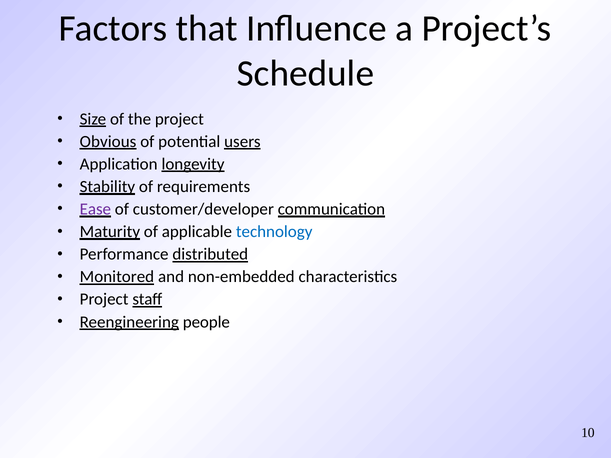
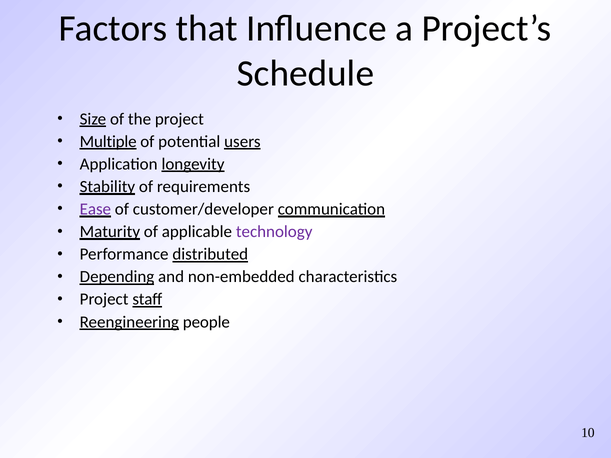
Obvious: Obvious -> Multiple (108, 142)
technology colour: blue -> purple (274, 232)
Monitored: Monitored -> Depending (117, 277)
